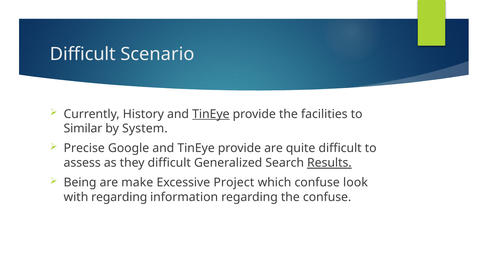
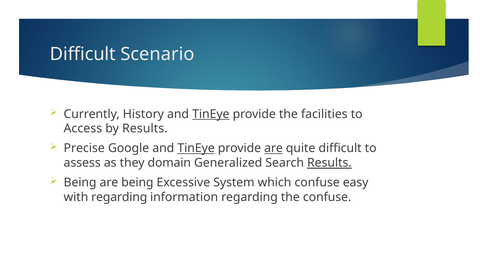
Similar: Similar -> Access (83, 129)
by System: System -> Results (145, 129)
TinEye underline: none -> present (196, 149)
are underline: none -> present (274, 149)
they difficult: difficult -> domain (169, 163)
are make: make -> being (137, 183)
Project: Project -> System (234, 183)
look: look -> easy (356, 183)
